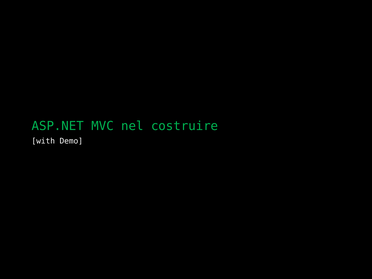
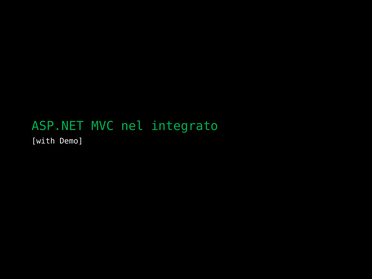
costruire: costruire -> integrato (185, 126)
